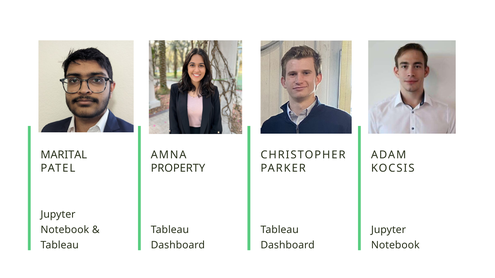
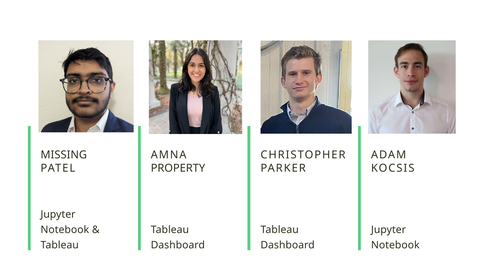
MARITAL: MARITAL -> MISSING (64, 155)
